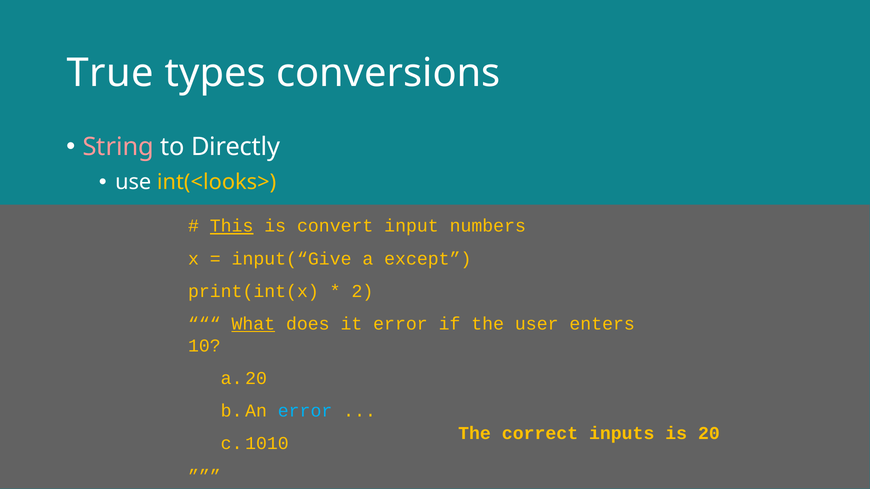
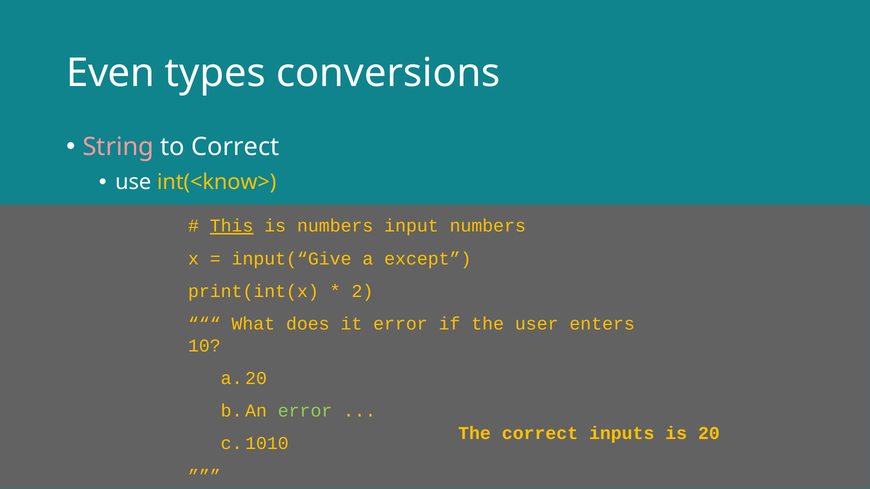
True: True -> Even (110, 73)
to Directly: Directly -> Correct (235, 147)
int(<looks>: int(<looks> -> int(<know> (217, 182)
is convert: convert -> numbers (335, 226)
What underline: present -> none (253, 324)
error colour: light blue -> light green (305, 411)
